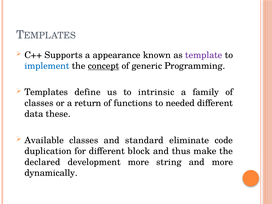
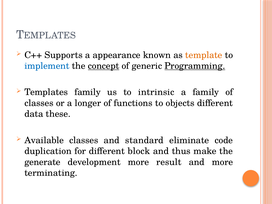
template colour: purple -> orange (204, 55)
Programming underline: none -> present (195, 66)
Templates define: define -> family (88, 92)
return: return -> longer (88, 103)
needed: needed -> objects (180, 103)
declared: declared -> generate (42, 162)
string: string -> result (169, 162)
dynamically: dynamically -> terminating (51, 173)
